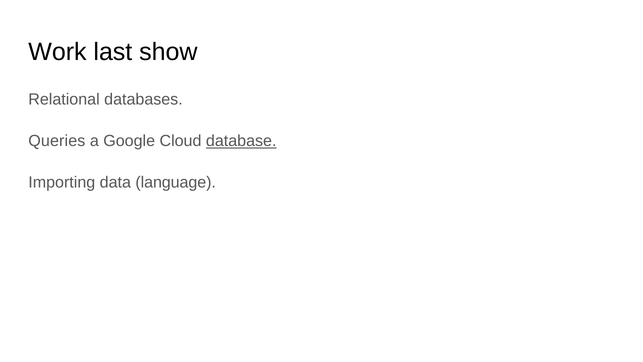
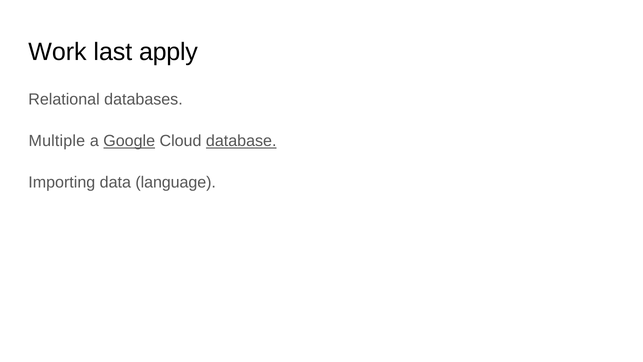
show: show -> apply (168, 52)
Queries: Queries -> Multiple (57, 141)
Google underline: none -> present (129, 141)
